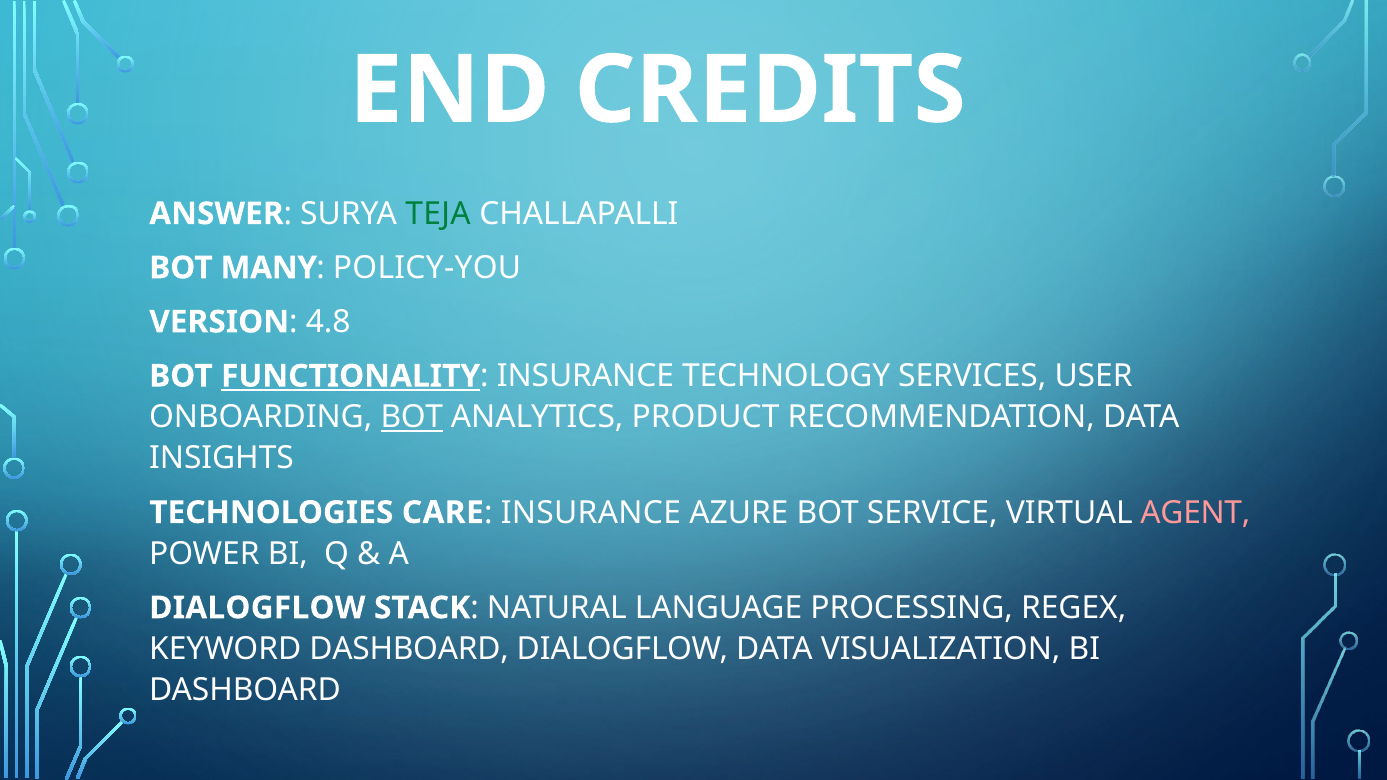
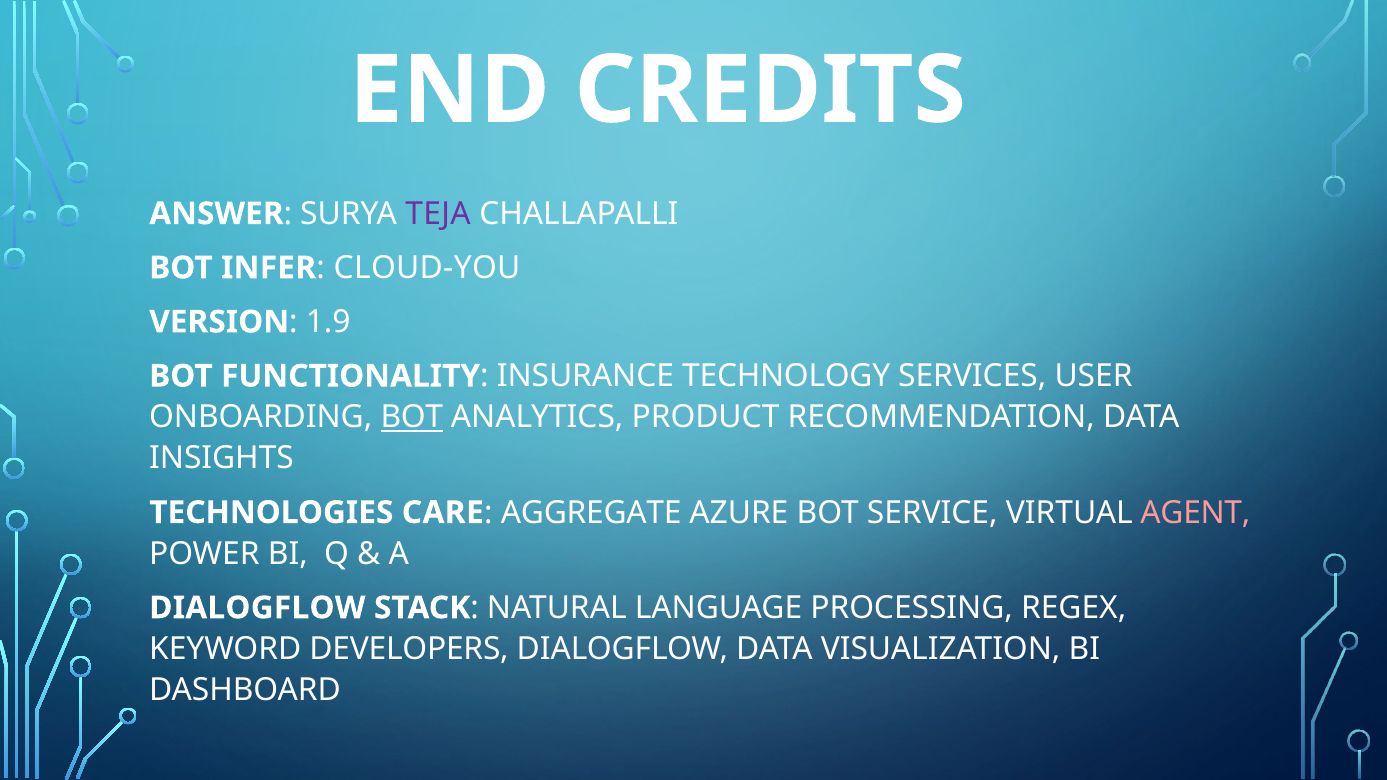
TEJA colour: green -> purple (438, 214)
MANY: MANY -> INFER (269, 268)
POLICY-YOU: POLICY-YOU -> CLOUD-YOU (427, 268)
4.8: 4.8 -> 1.9 (328, 322)
FUNCTIONALITY underline: present -> none (351, 376)
INSURANCE: INSURANCE -> AGGREGATE (591, 513)
KEYWORD DASHBOARD: DASHBOARD -> DEVELOPERS (409, 649)
